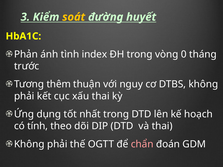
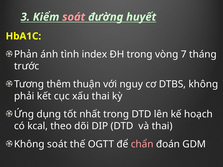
soát colour: yellow -> pink (74, 17)
0: 0 -> 7 (184, 54)
tính: tính -> kcal (38, 126)
phải: phải -> soát (57, 144)
